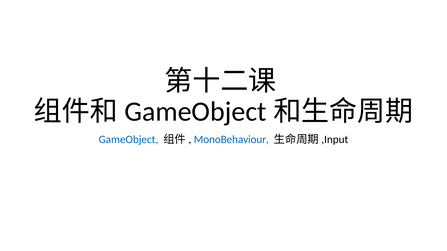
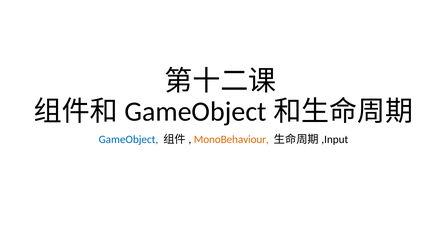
MonoBehaviour colour: blue -> orange (231, 140)
